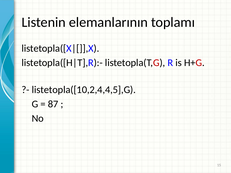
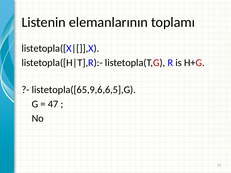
listetopla([10,2,4,4,5],G: listetopla([10,2,4,4,5],G -> listetopla([65,9,6,6,5],G (84, 90)
87: 87 -> 47 (53, 104)
